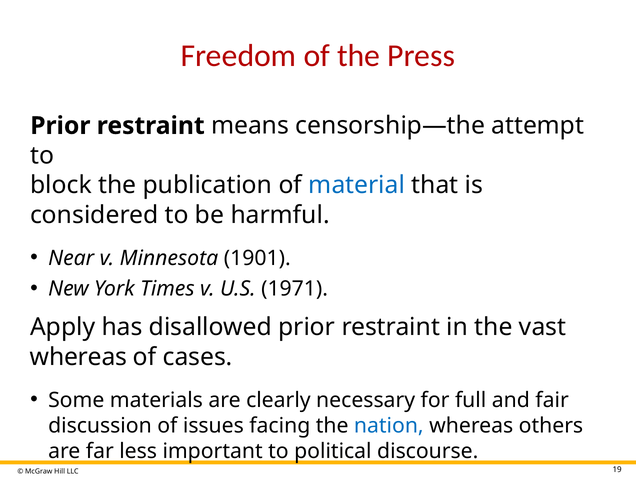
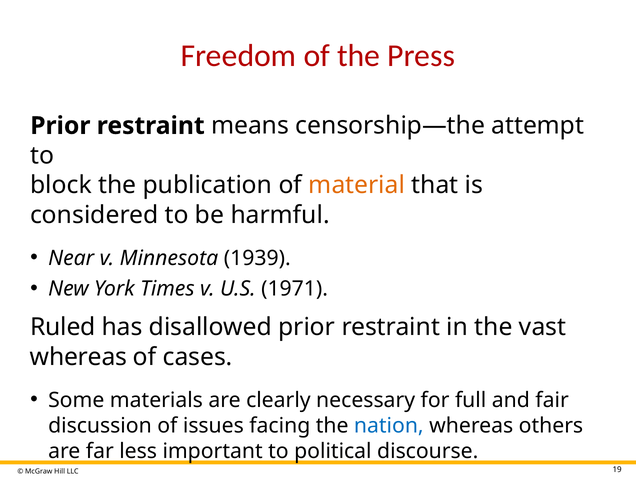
material colour: blue -> orange (357, 185)
1901: 1901 -> 1939 (257, 258)
Apply: Apply -> Ruled (63, 327)
